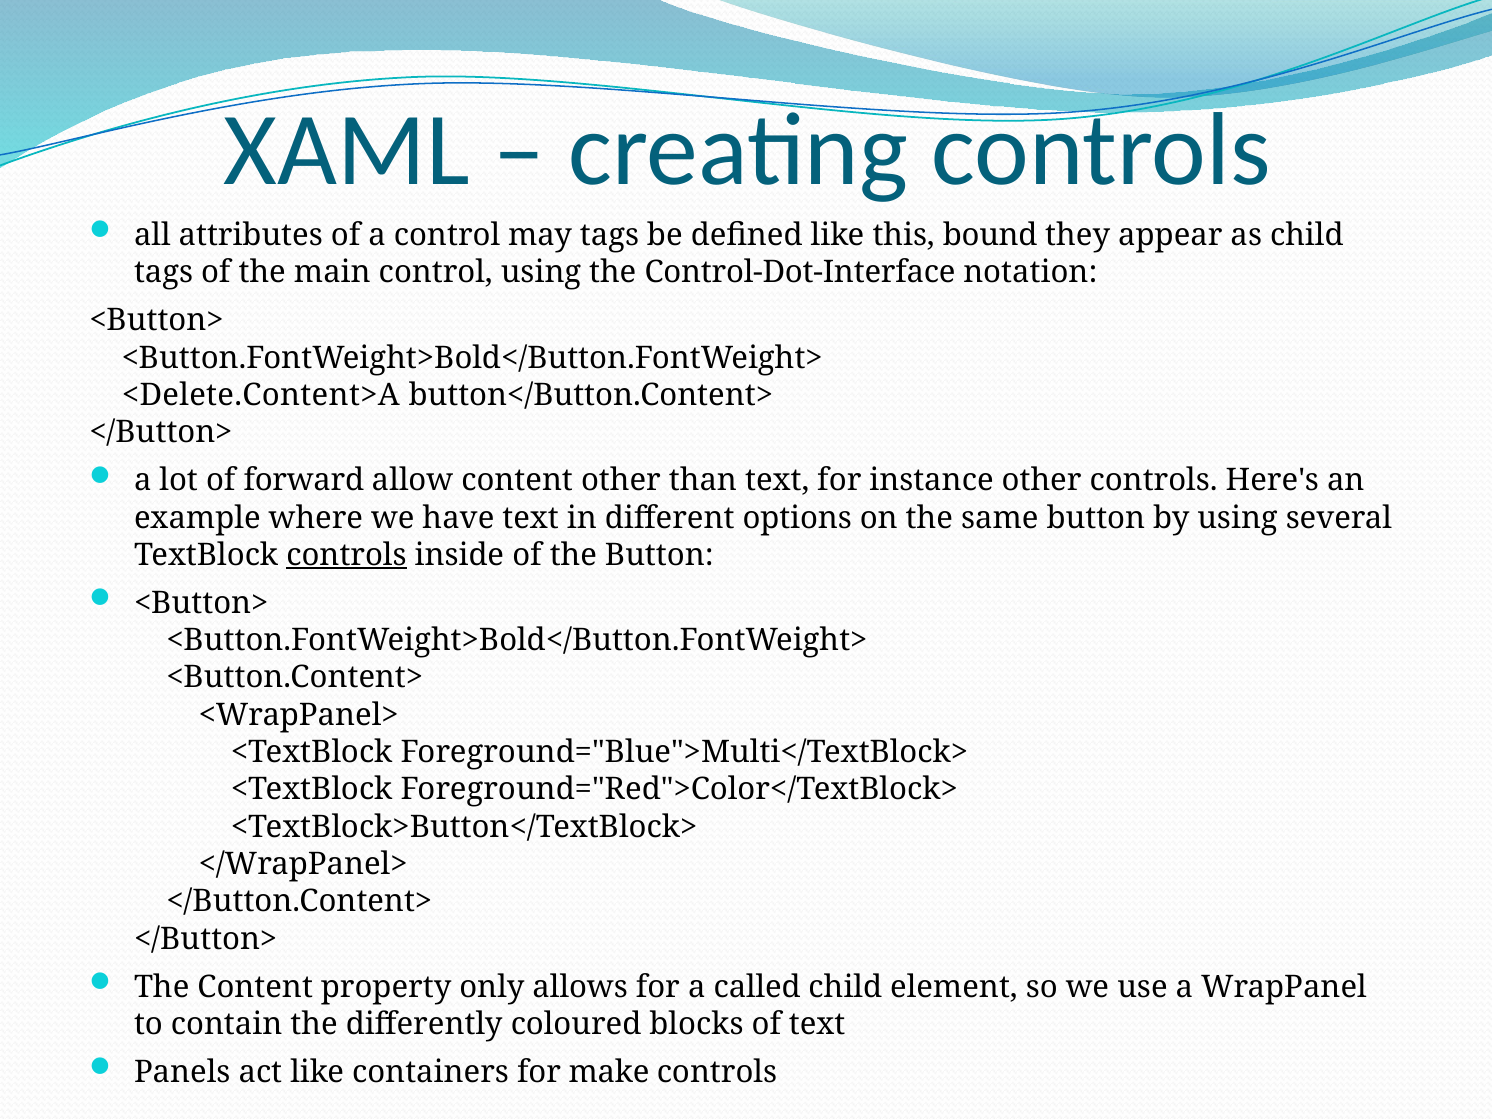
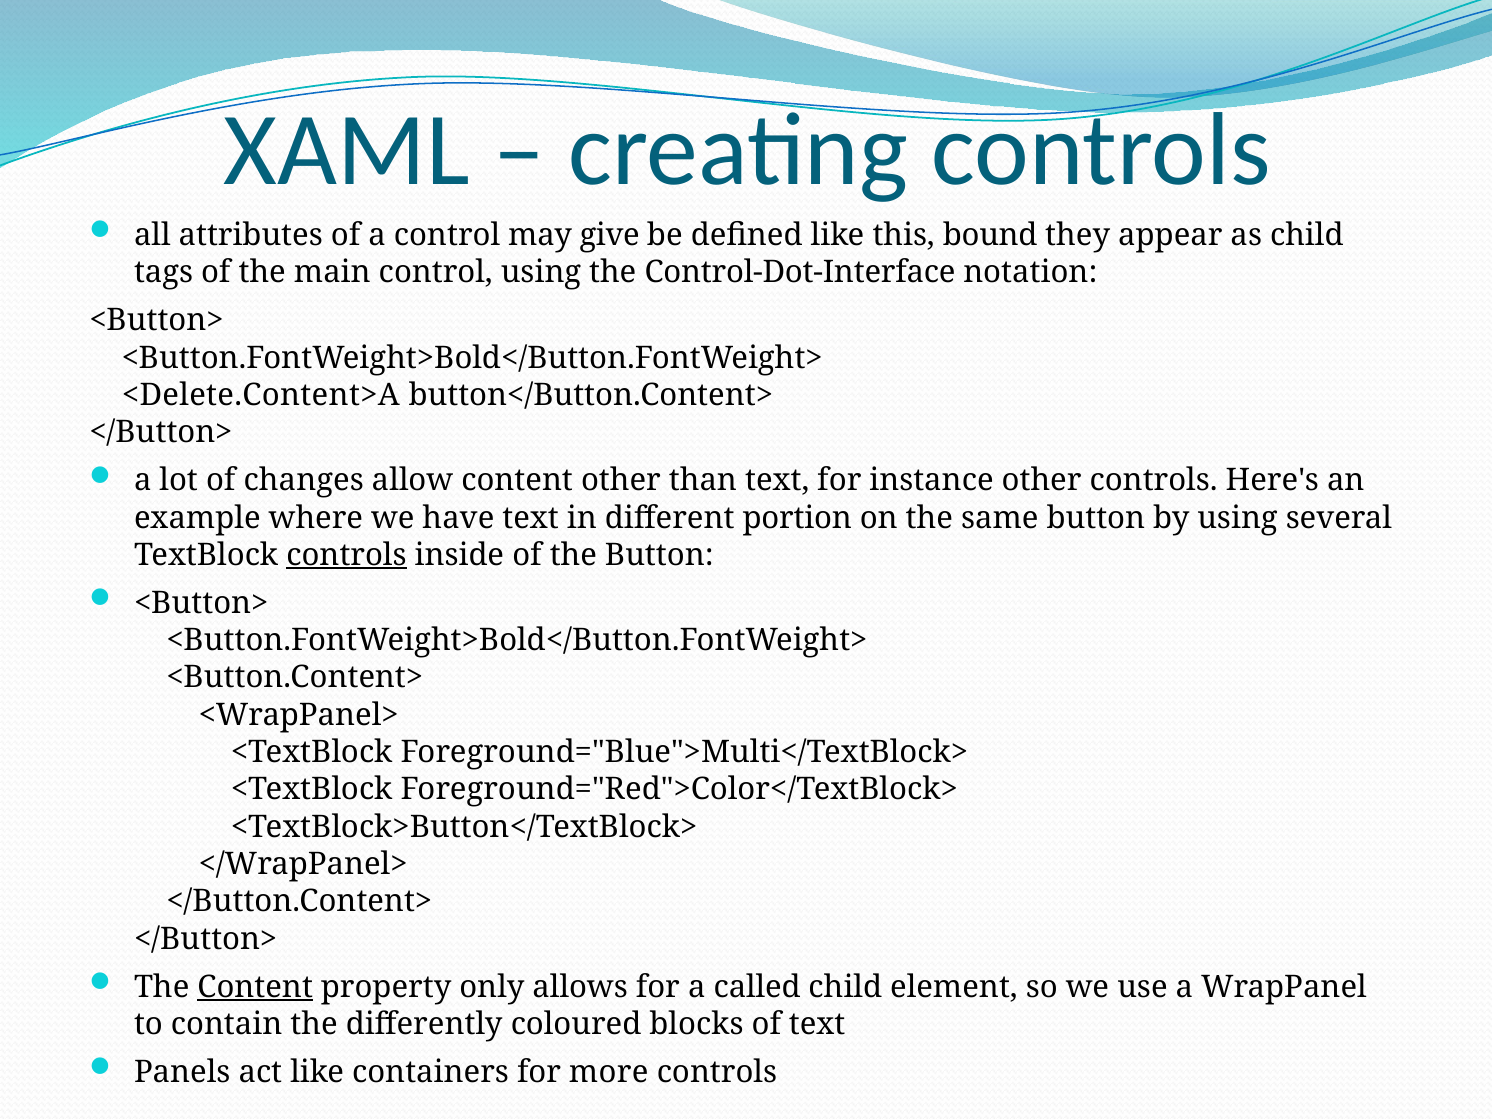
may tags: tags -> give (610, 235)
forward: forward -> changes (304, 480)
options: options -> portion (797, 518)
Content underline: none -> present (255, 987)
make: make -> more (609, 1072)
